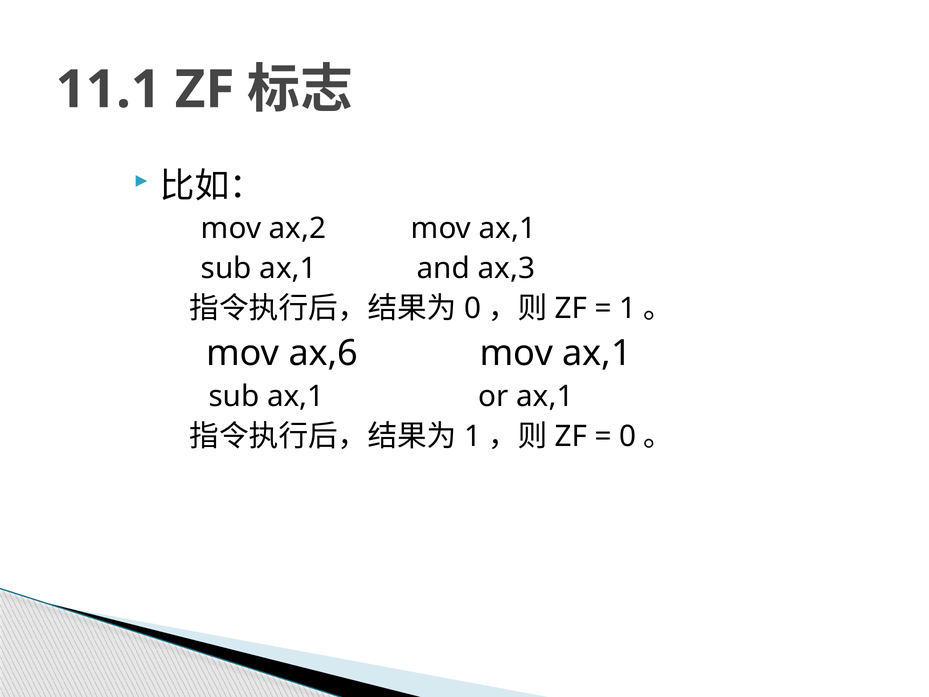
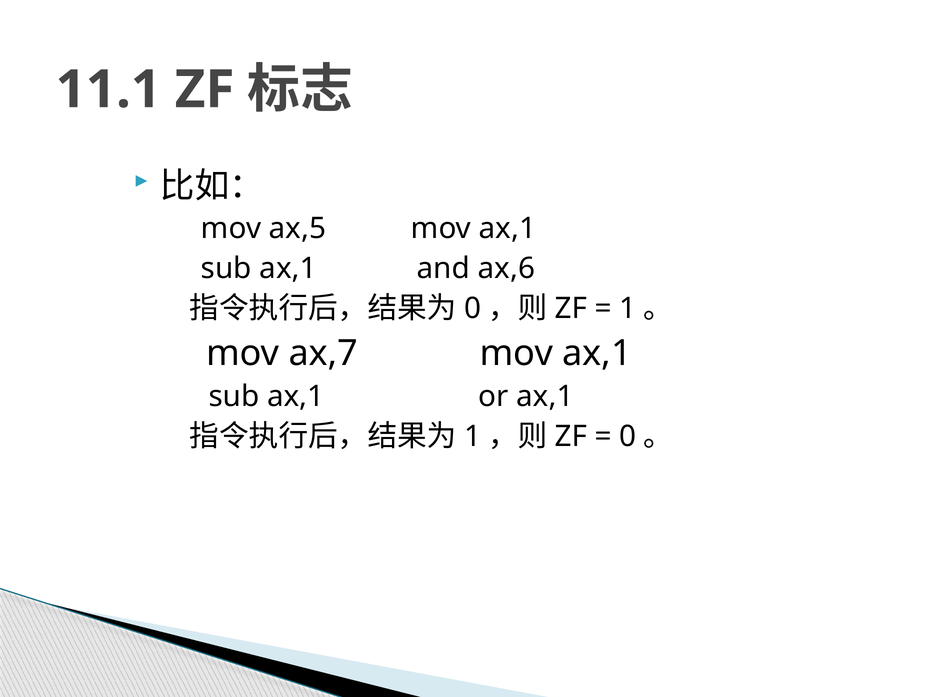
ax,2: ax,2 -> ax,5 (297, 229)
ax,3: ax,3 -> ax,6 (506, 268)
ax,6: ax,6 -> ax,7 (323, 353)
